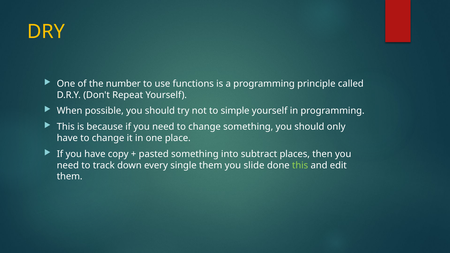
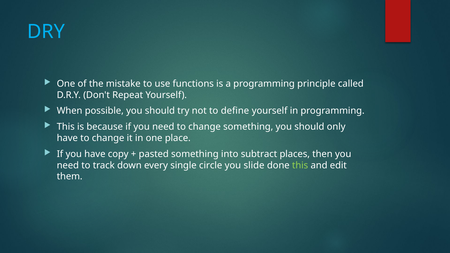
DRY colour: yellow -> light blue (46, 32)
number: number -> mistake (123, 84)
simple: simple -> define (235, 111)
single them: them -> circle (211, 165)
